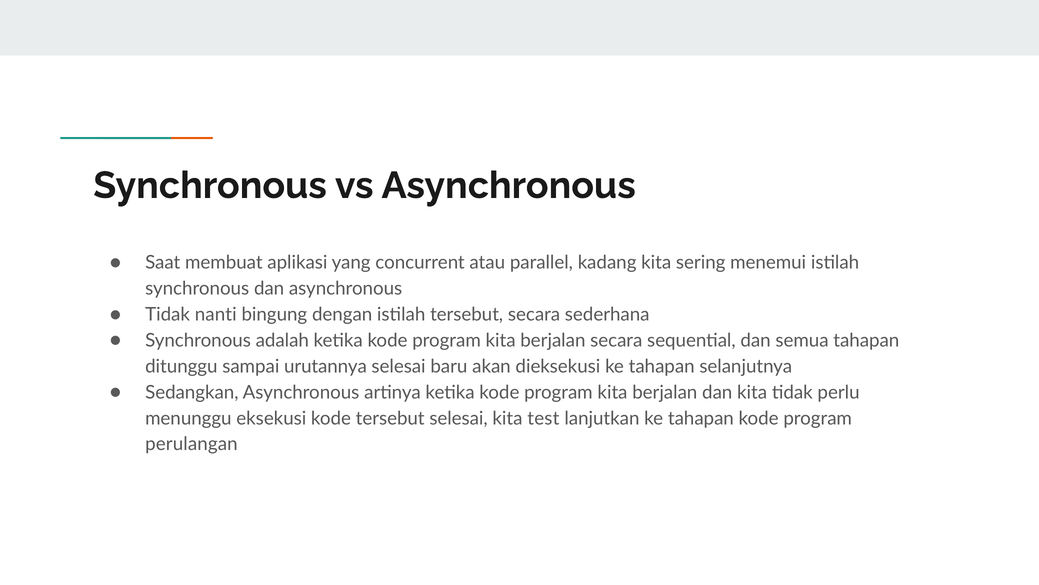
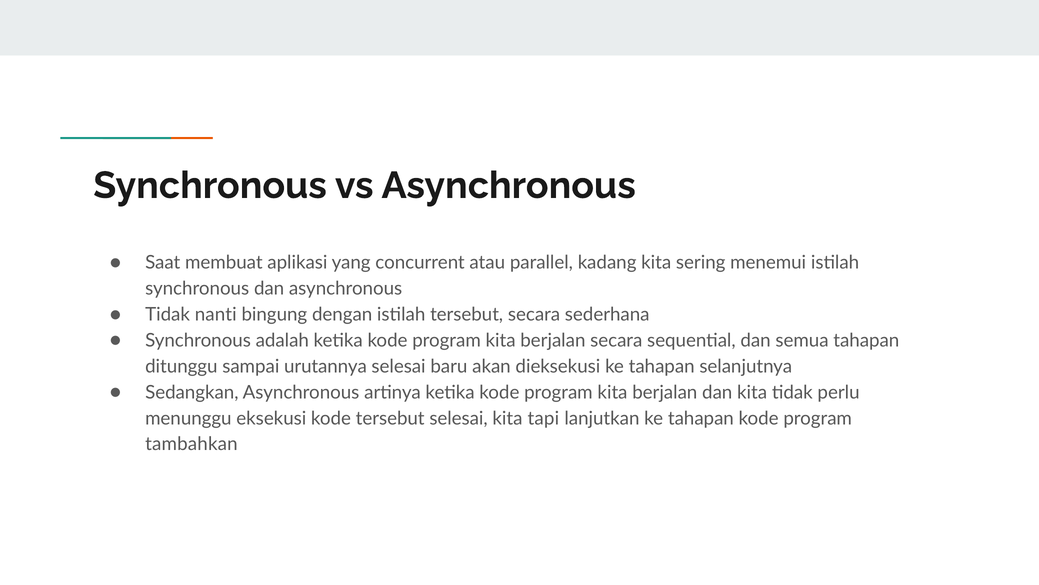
test: test -> tapi (543, 418)
perulangan: perulangan -> tambahkan (191, 444)
